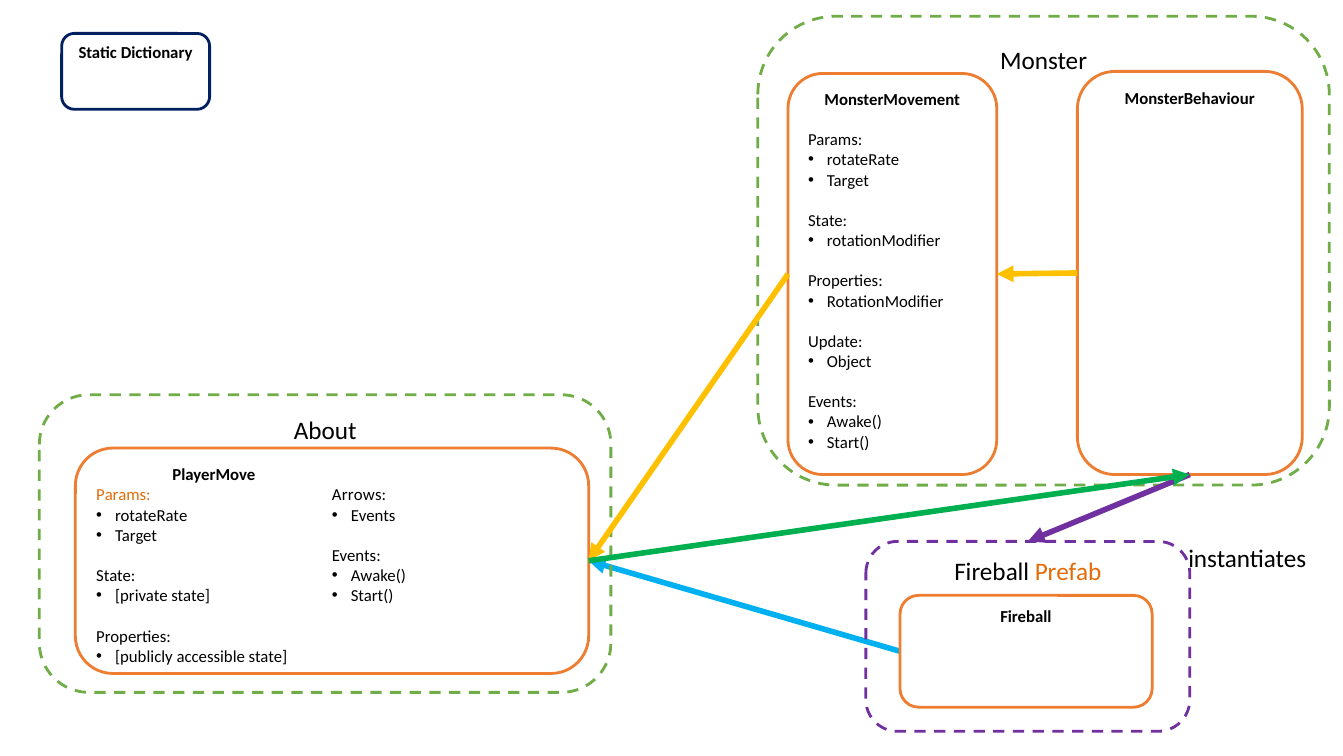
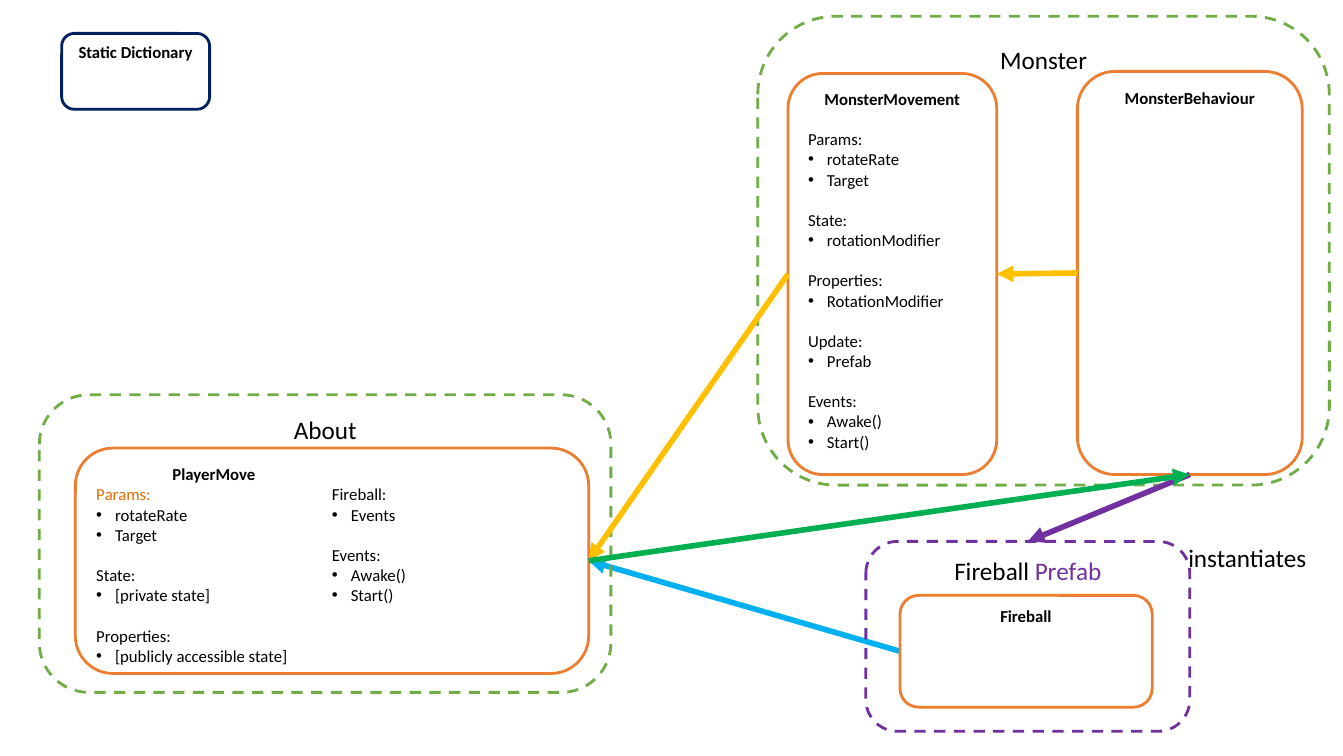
Object: Object -> Prefab (849, 362)
Arrows: Arrows -> Fireball (359, 495)
Prefab colour: orange -> purple (1068, 572)
